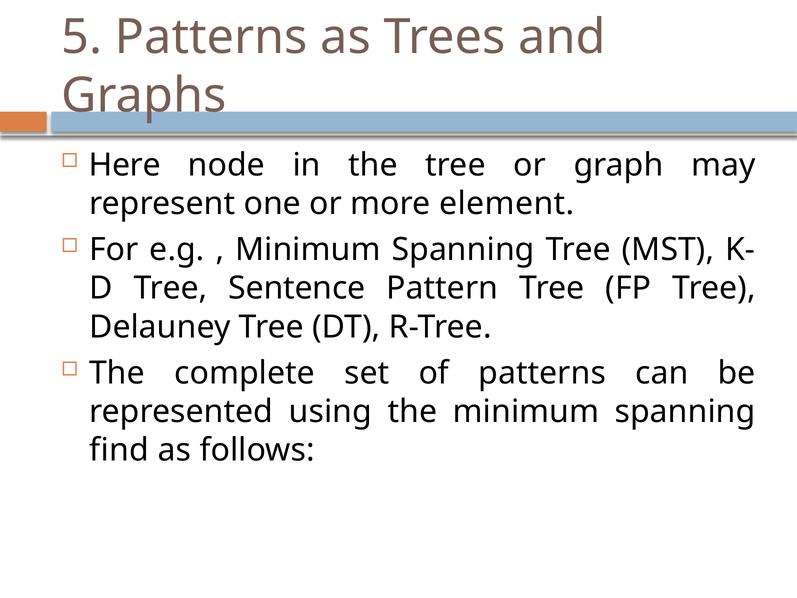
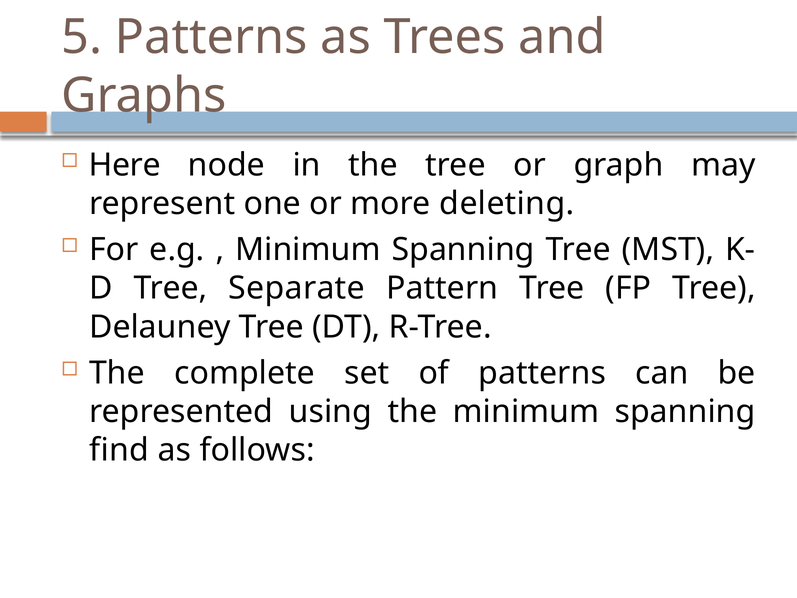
element: element -> deleting (507, 203)
Sentence: Sentence -> Separate (297, 288)
